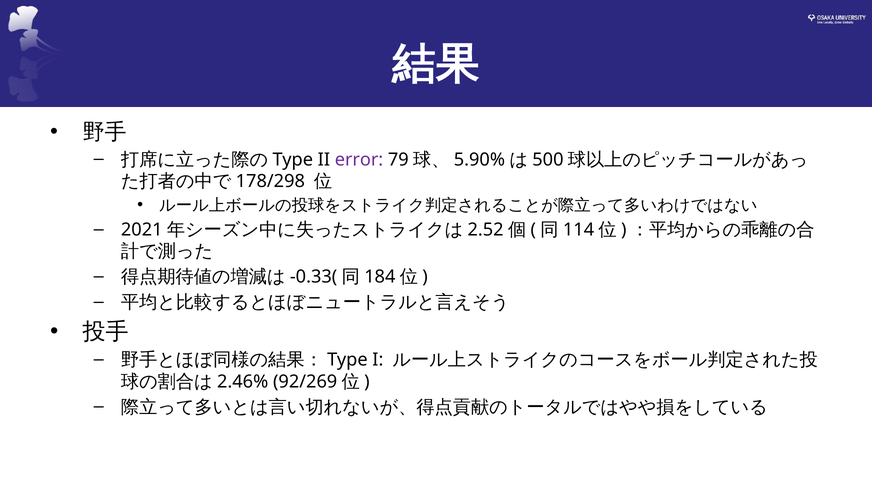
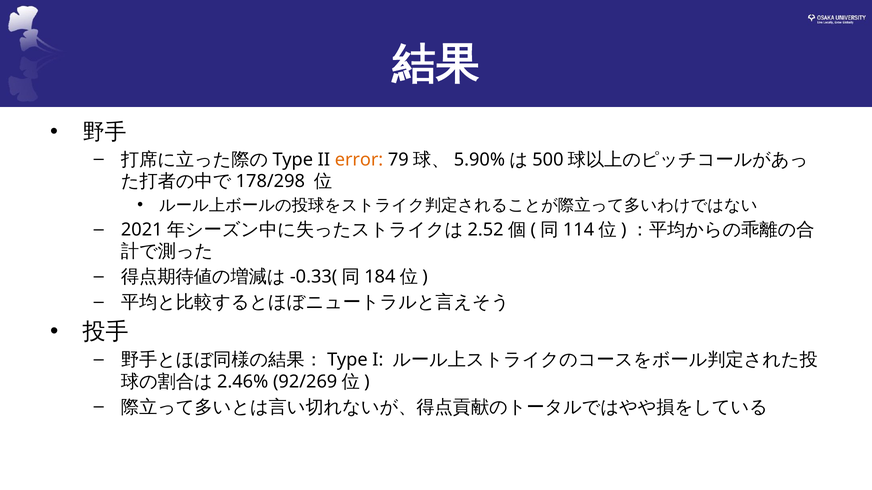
error colour: purple -> orange (359, 160)
